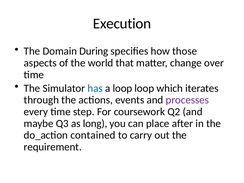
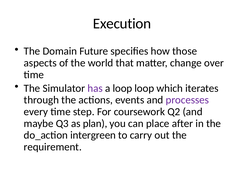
During: During -> Future (94, 51)
has colour: blue -> purple (95, 88)
long: long -> plan (95, 123)
contained: contained -> intergreen (93, 135)
